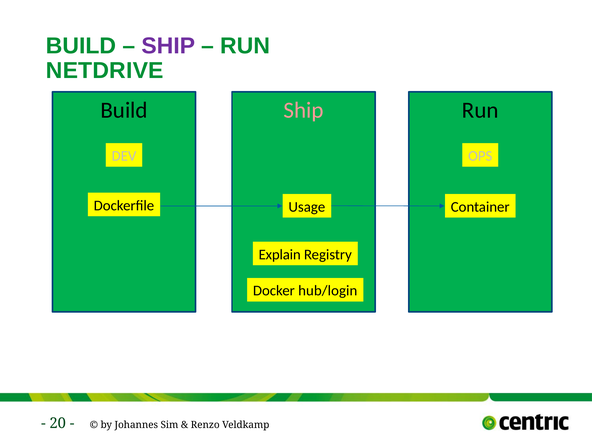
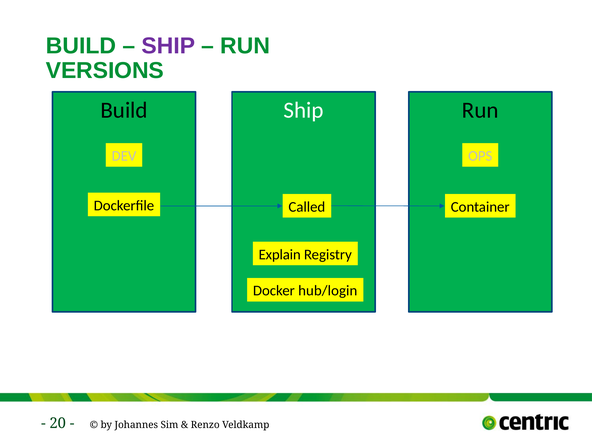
NETDRIVE: NETDRIVE -> VERSIONS (105, 71)
Ship colour: pink -> white (304, 110)
Usage: Usage -> Called (307, 207)
